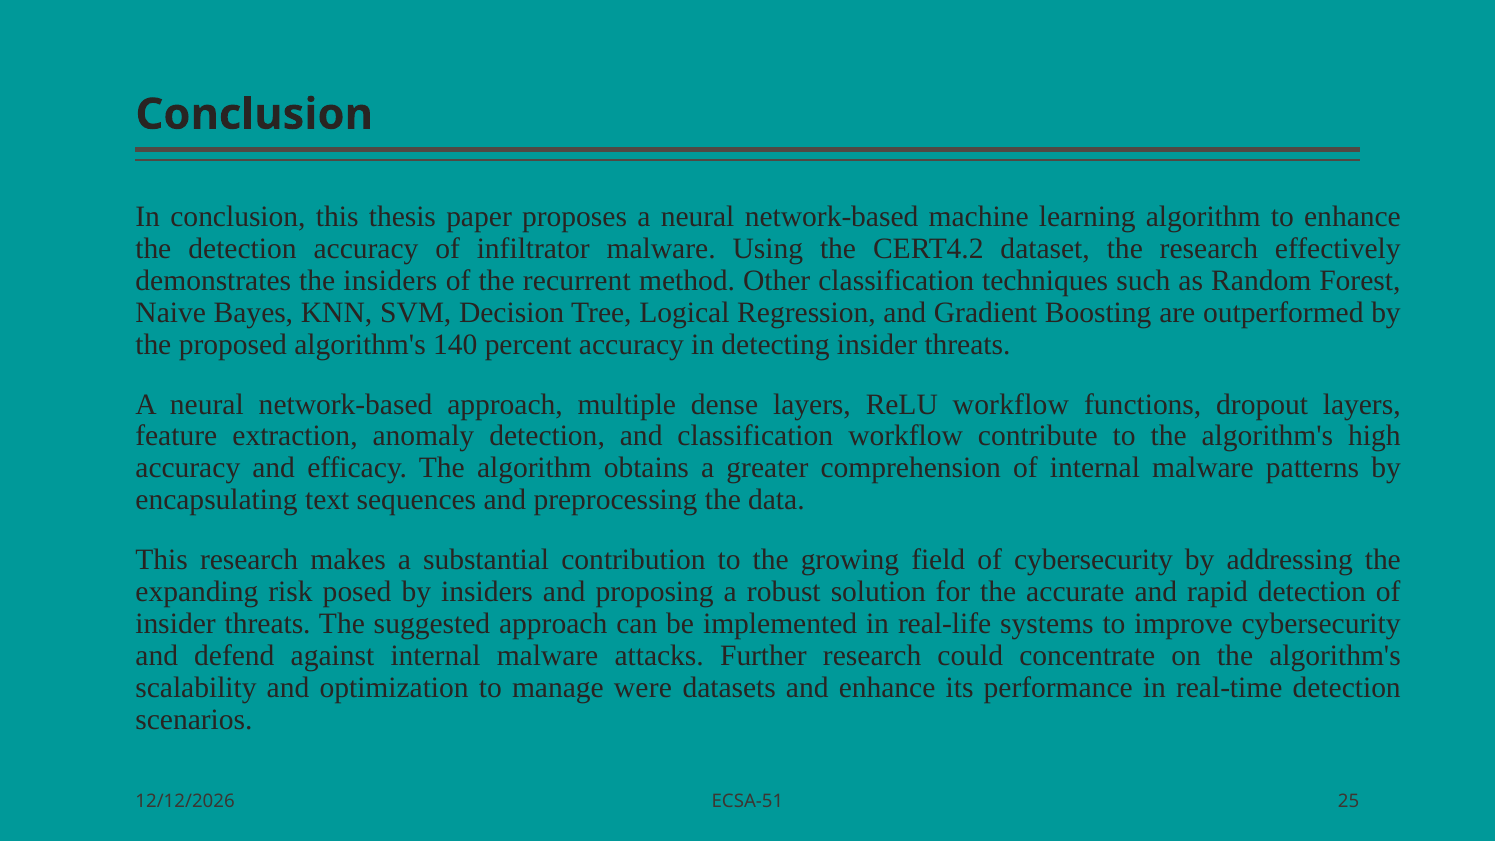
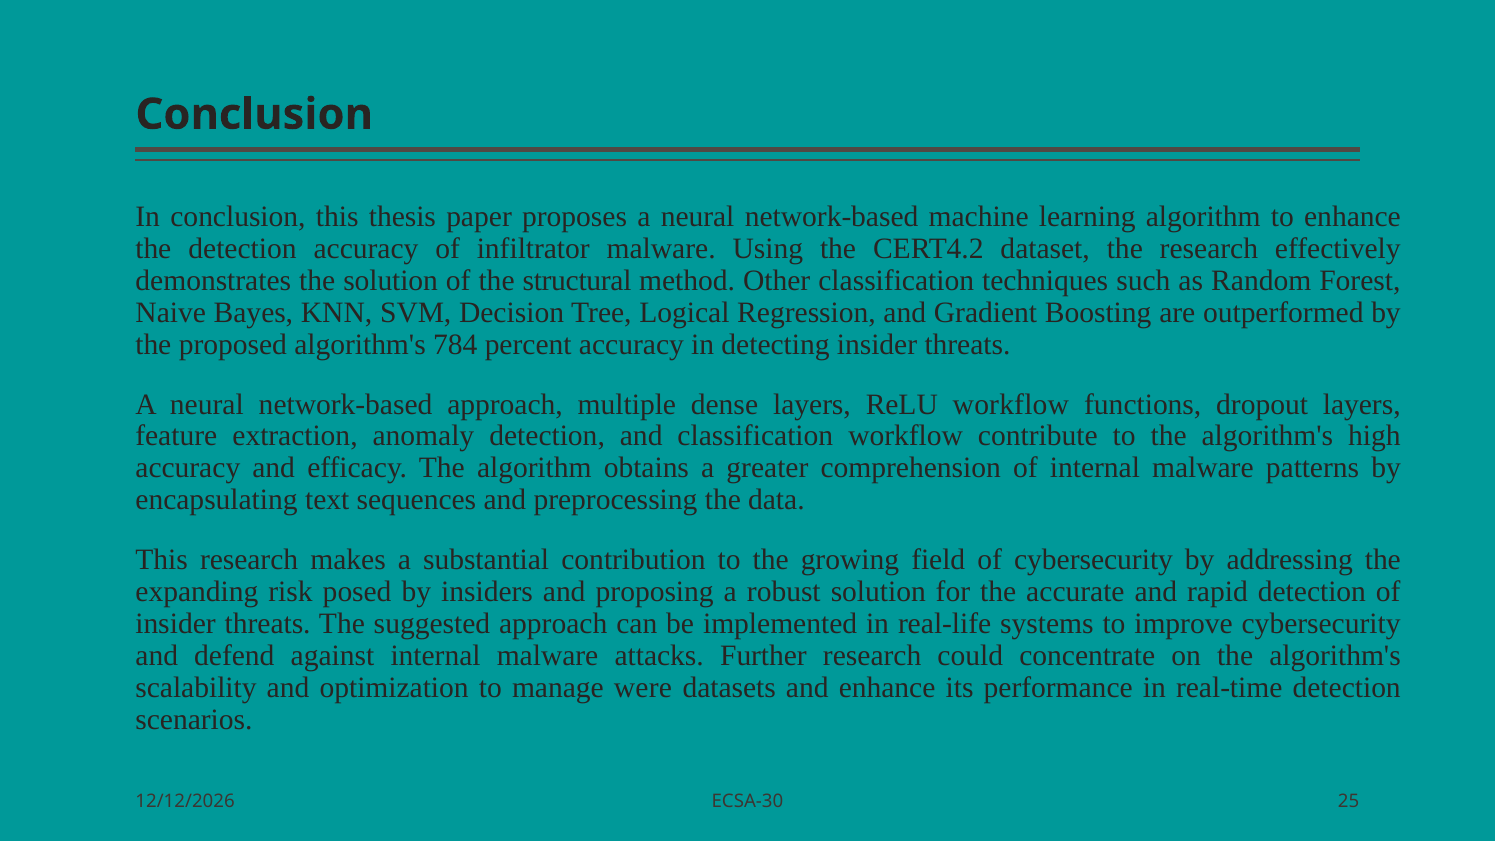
the insiders: insiders -> solution (391, 280)
recurrent: recurrent -> structural (577, 280)
140: 140 -> 784 (455, 344)
ECSA-51: ECSA-51 -> ECSA-30 (747, 802)
